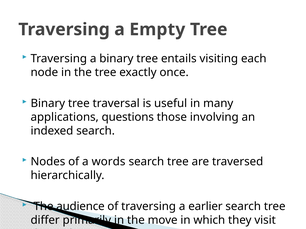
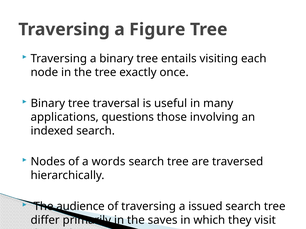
Empty: Empty -> Figure (157, 30)
earlier: earlier -> issued (205, 207)
move: move -> saves (163, 221)
